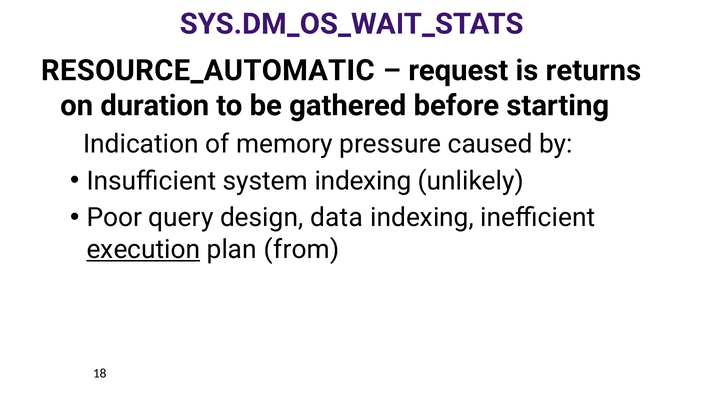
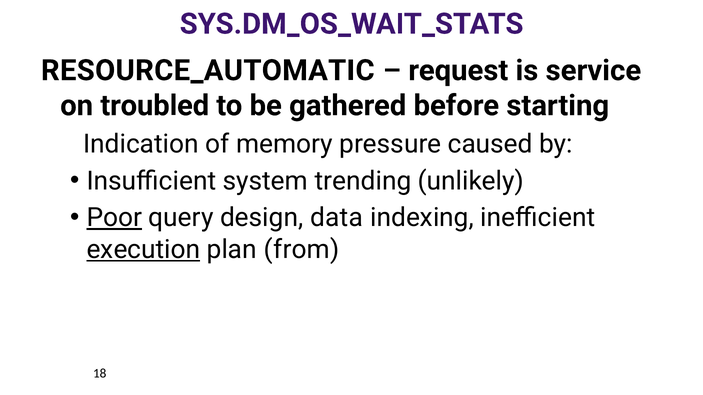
returns: returns -> service (593, 71)
duration: duration -> troubled (155, 106)
system indexing: indexing -> trending (363, 181)
Poor underline: none -> present (114, 218)
